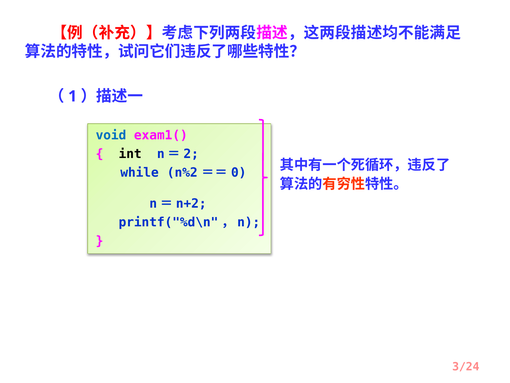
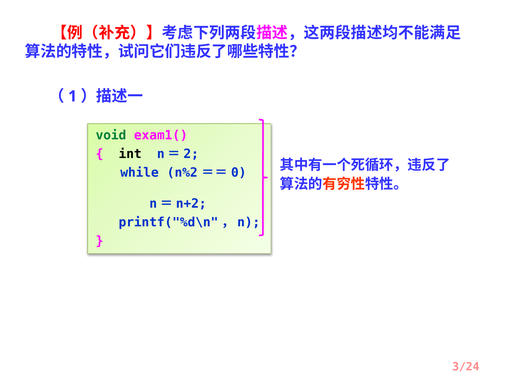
void colour: blue -> green (111, 135)
